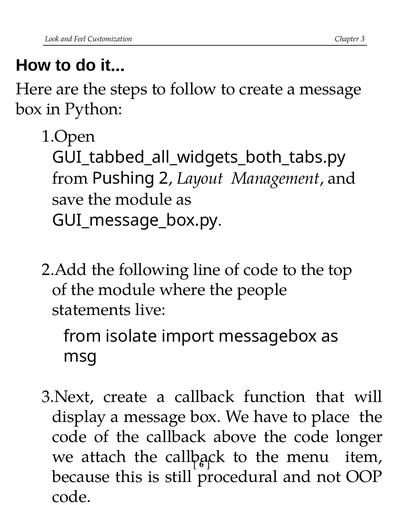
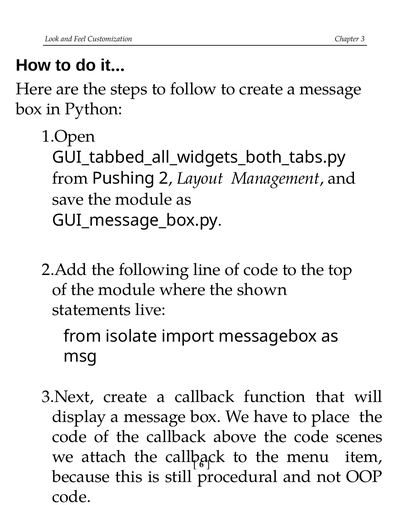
people: people -> shown (262, 290)
longer: longer -> scenes (359, 437)
